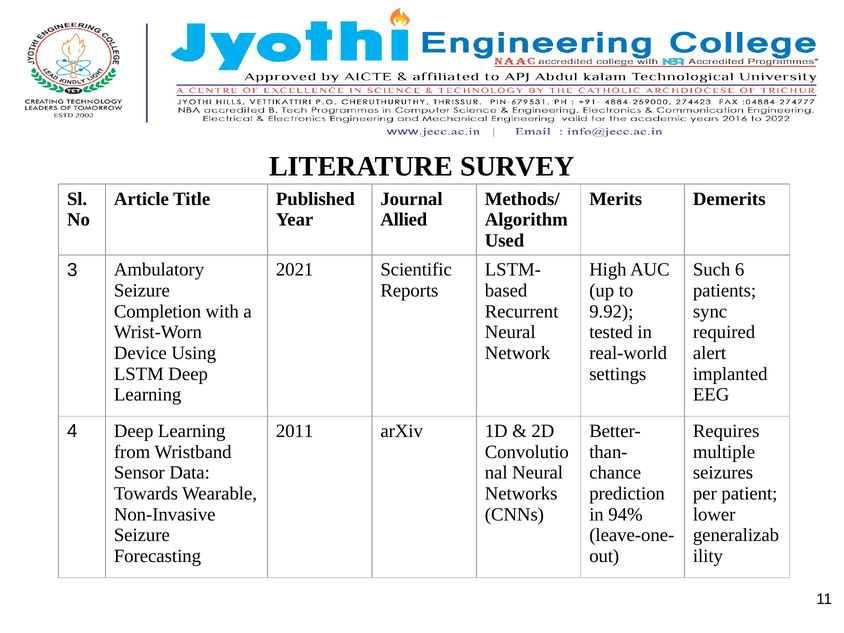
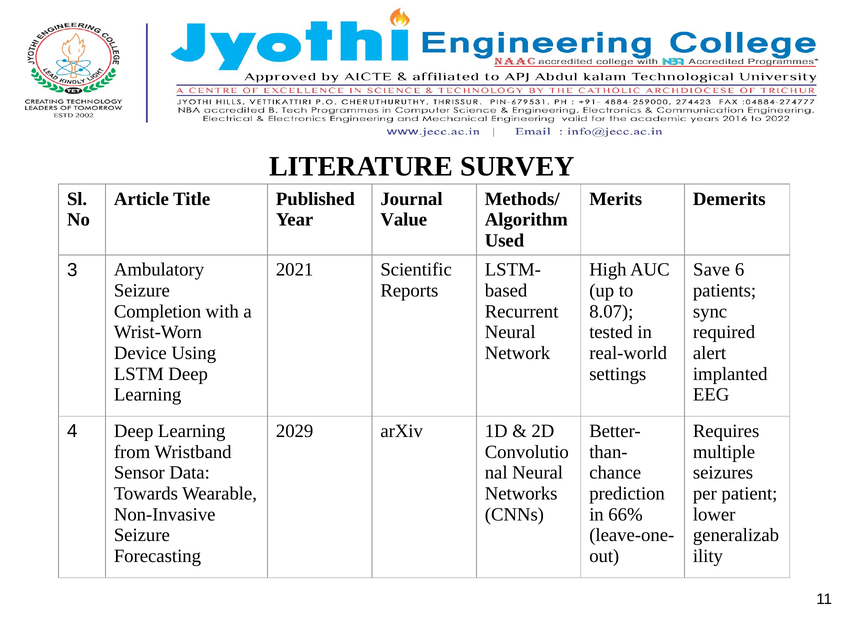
Allied: Allied -> Value (404, 220)
Such: Such -> Save (712, 270)
9.92: 9.92 -> 8.07 (611, 311)
2011: 2011 -> 2029 (295, 431)
94%: 94% -> 66% (626, 514)
